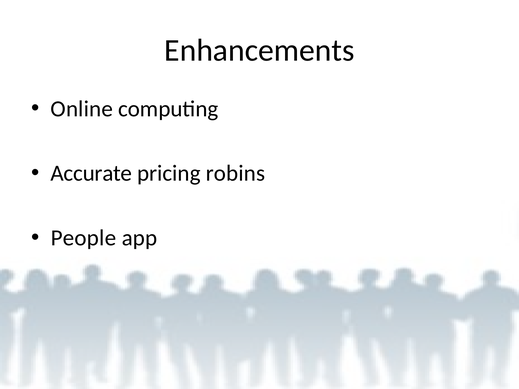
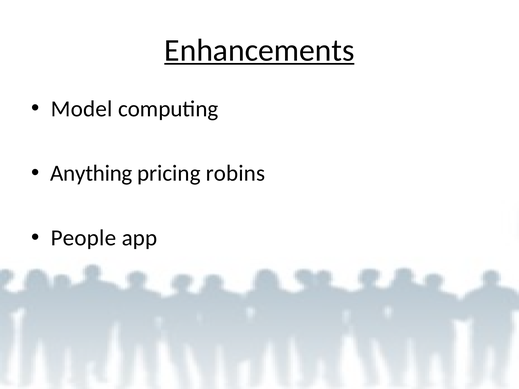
Enhancements underline: none -> present (259, 50)
Online: Online -> Model (82, 109)
Accurate: Accurate -> Anything (91, 173)
